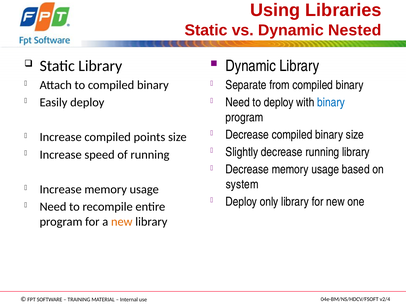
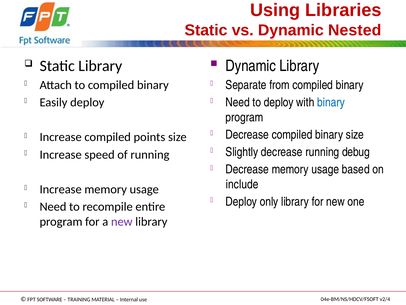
running library: library -> debug (356, 152)
system: system -> include (242, 184)
new colour: orange -> purple (122, 221)
